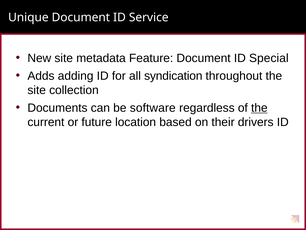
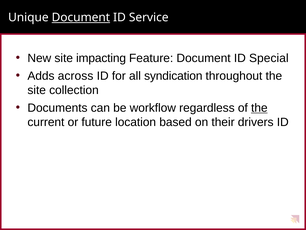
Document underline: none -> present (81, 17)
metadata: metadata -> impacting (101, 58)
adding: adding -> across (76, 76)
software: software -> workflow (153, 108)
